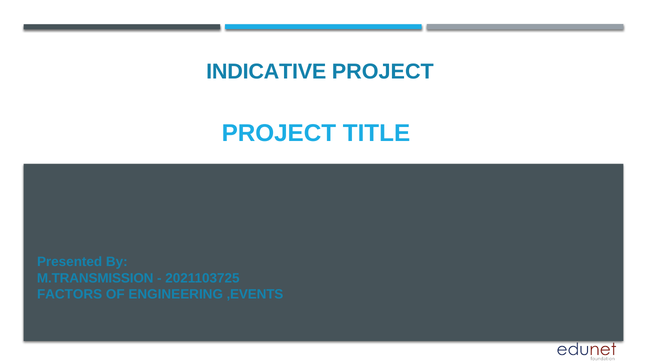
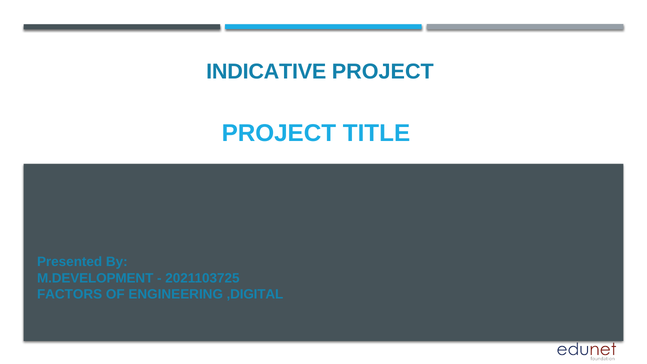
M.TRANSMISSION: M.TRANSMISSION -> M.DEVELOPMENT (95, 278)
,EVENTS: ,EVENTS -> ,DIGITAL (255, 294)
